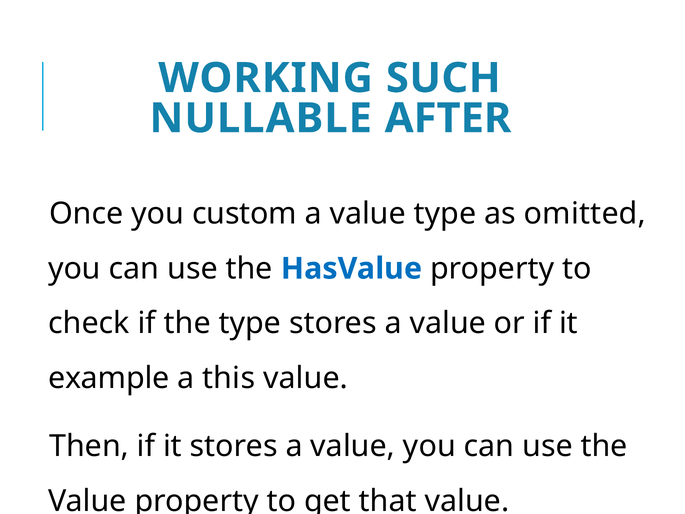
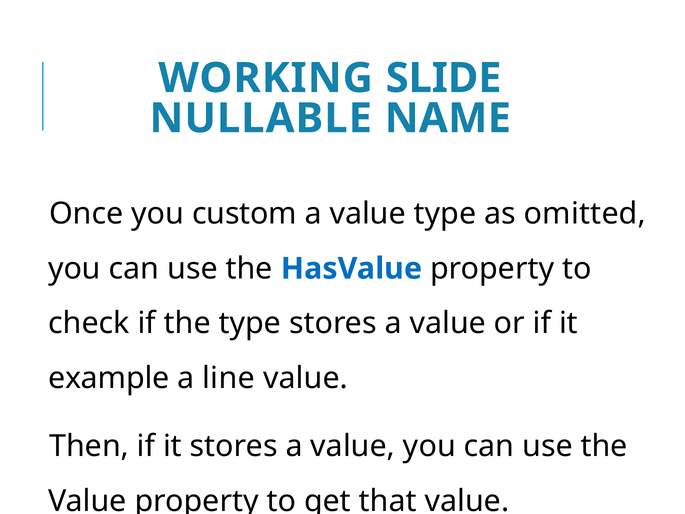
SUCH: SUCH -> SLIDE (444, 78)
AFTER: AFTER -> NAME (448, 118)
this: this -> line (229, 378)
